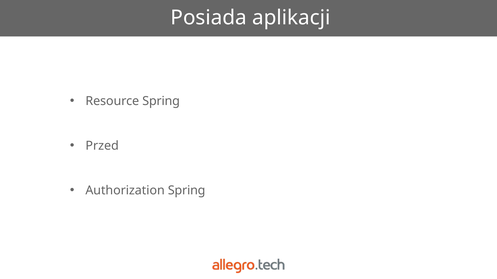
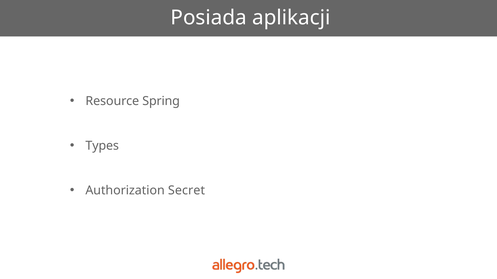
Przed: Przed -> Types (102, 146)
Authorization Spring: Spring -> Secret (187, 191)
